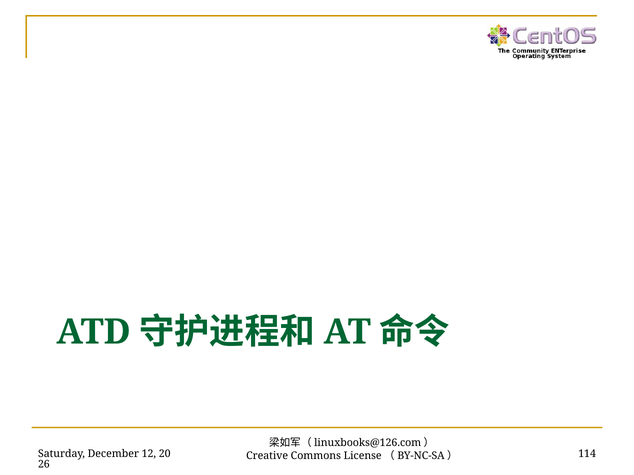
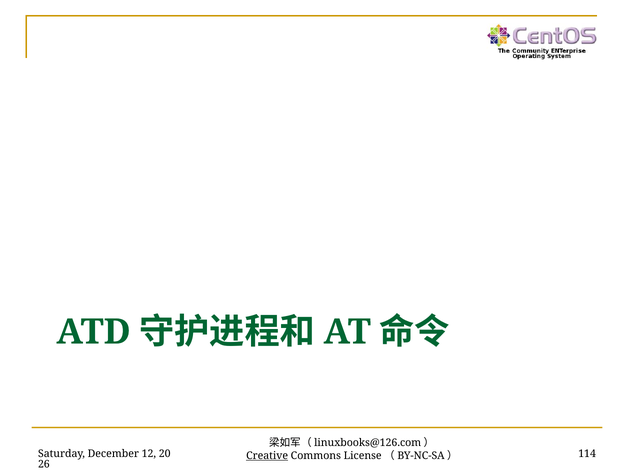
Creative underline: none -> present (267, 456)
